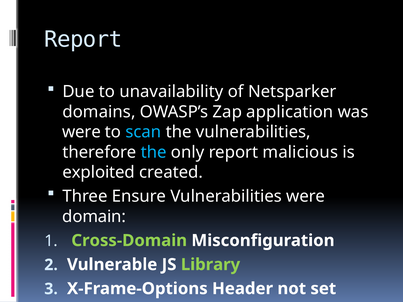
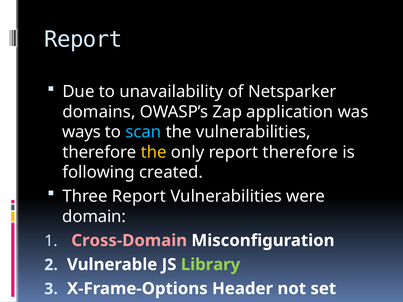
were: were -> ways (82, 132)
the colour: light blue -> yellow (154, 152)
report malicious: malicious -> therefore (300, 152)
exploited: exploited -> following (99, 172)
Three Ensure: Ensure -> Report (139, 196)
Cross-Domain colour: light green -> pink (129, 241)
